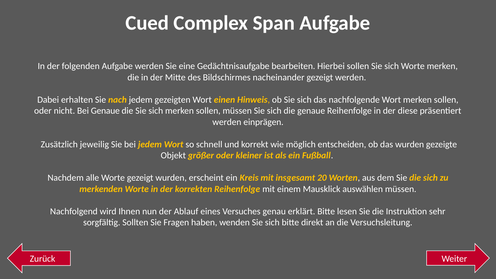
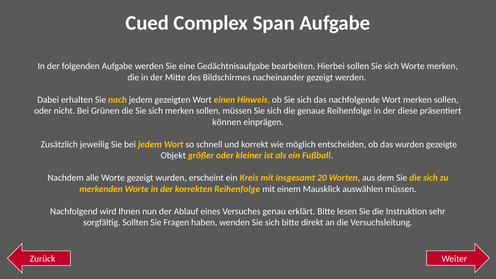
Bei Genaue: Genaue -> Grünen (105, 111)
werden: werden -> können (227, 122)
